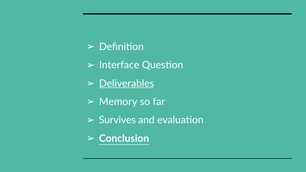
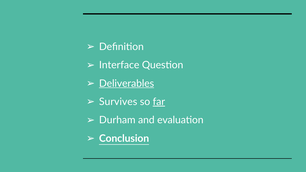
Memory: Memory -> Survives (118, 102)
far underline: none -> present (159, 102)
Survives: Survives -> Durham (117, 120)
